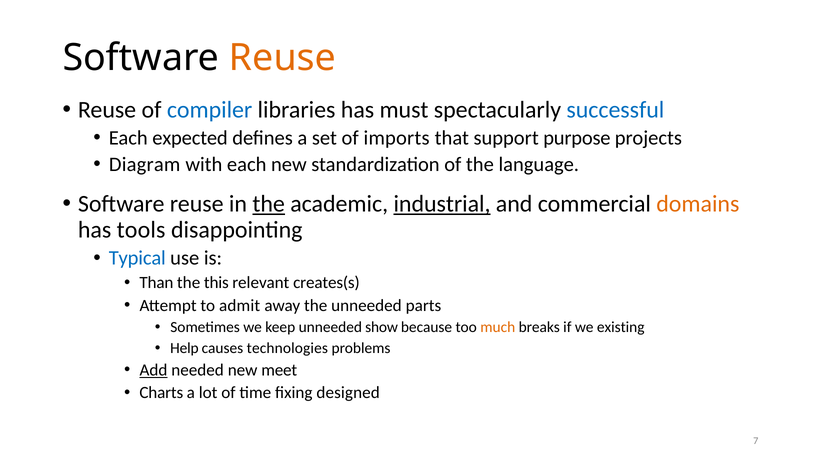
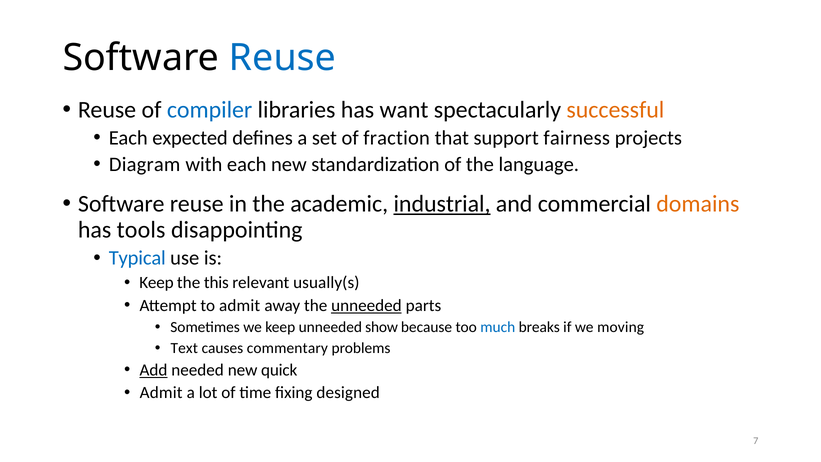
Reuse colour: orange -> blue (283, 58)
must: must -> want (404, 110)
successful colour: blue -> orange (615, 110)
imports: imports -> fraction (397, 138)
purpose: purpose -> fairness (577, 138)
the underline: present -> none (269, 204)
Than: Than -> Keep (156, 283)
creates(s: creates(s -> usually(s (326, 283)
unneeded underline: none -> present (366, 305)
much colour: orange -> blue (498, 327)
existing: existing -> moving (621, 327)
Help: Help -> Text (184, 348)
technologies: technologies -> commentary (287, 348)
meet: meet -> quick (279, 370)
Charts: Charts -> Admit (161, 393)
